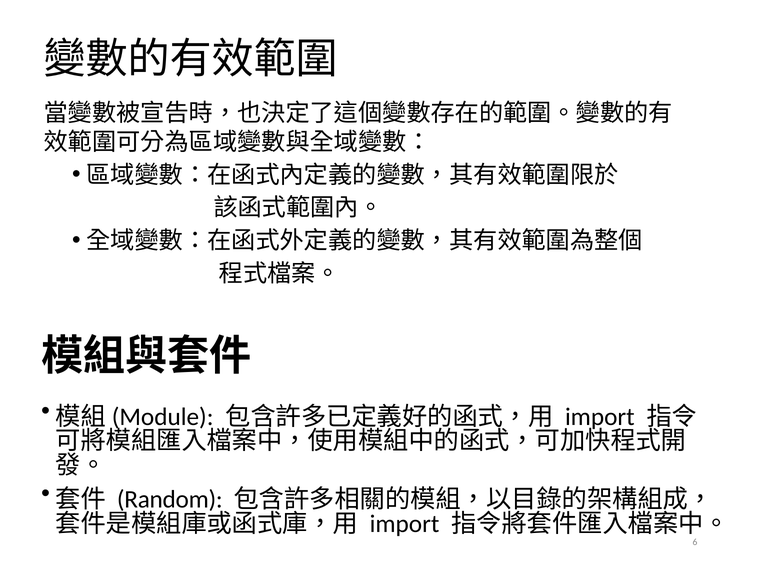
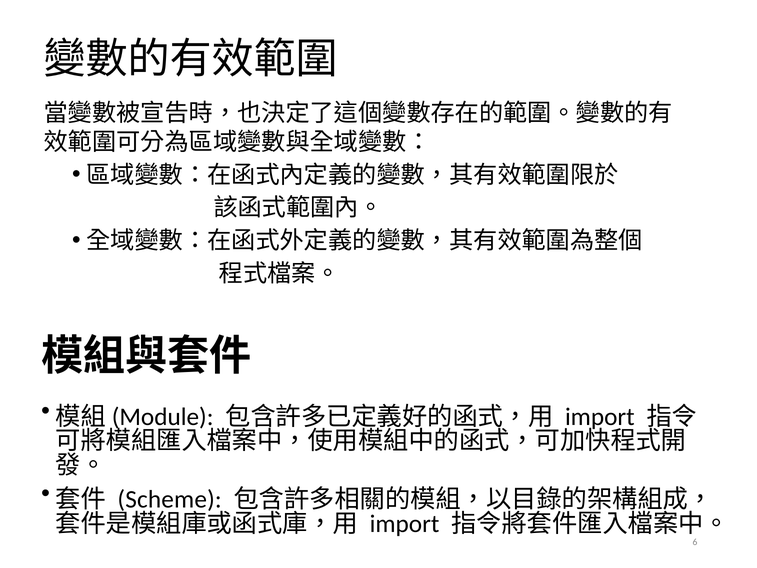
Random: Random -> Scheme (170, 499)
